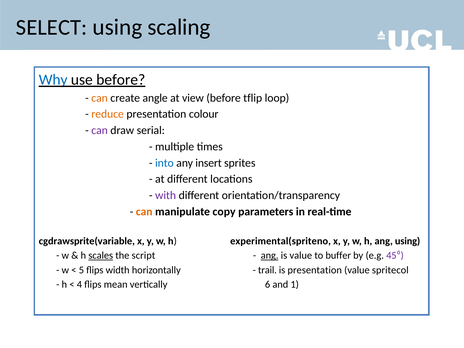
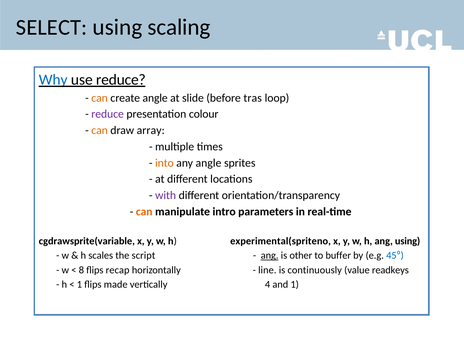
use before: before -> reduce (121, 80)
view: view -> slide (193, 98)
tflip: tflip -> tras (253, 98)
reduce colour: orange -> purple (108, 114)
can colour: purple -> orange (100, 130)
serial: serial -> array (151, 130)
into colour: blue -> orange (164, 163)
any insert: insert -> angle (208, 163)
copy: copy -> intro (224, 212)
scales underline: present -> none (101, 256)
is value: value -> other (301, 256)
45⁰ colour: purple -> blue (395, 256)
5: 5 -> 8 (81, 270)
width: width -> recap (118, 270)
trail: trail -> line (267, 270)
is presentation: presentation -> continuously (315, 270)
spritecol: spritecol -> readkeys (390, 270)
4: 4 -> 1 (79, 284)
mean: mean -> made (116, 284)
6: 6 -> 4 (268, 284)
